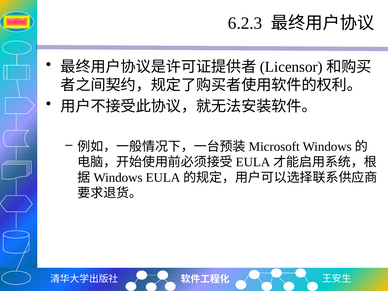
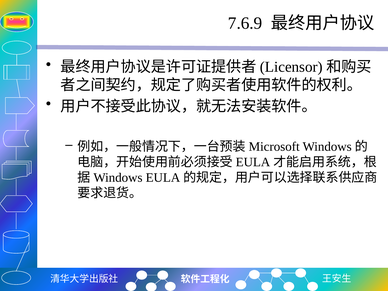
6.2.3: 6.2.3 -> 7.6.9 (245, 23)
